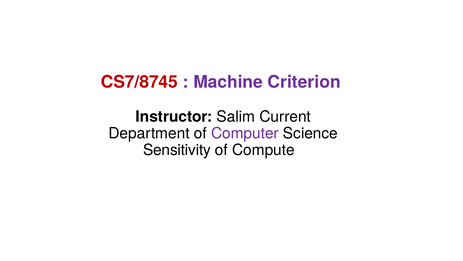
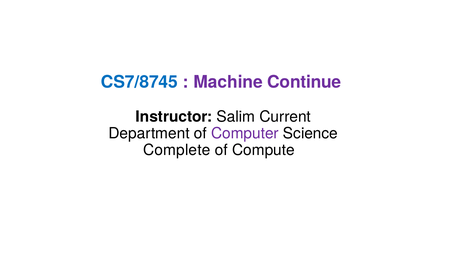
CS7/8745 colour: red -> blue (139, 82)
Criterion: Criterion -> Continue (304, 82)
Sensitivity: Sensitivity -> Complete (177, 150)
